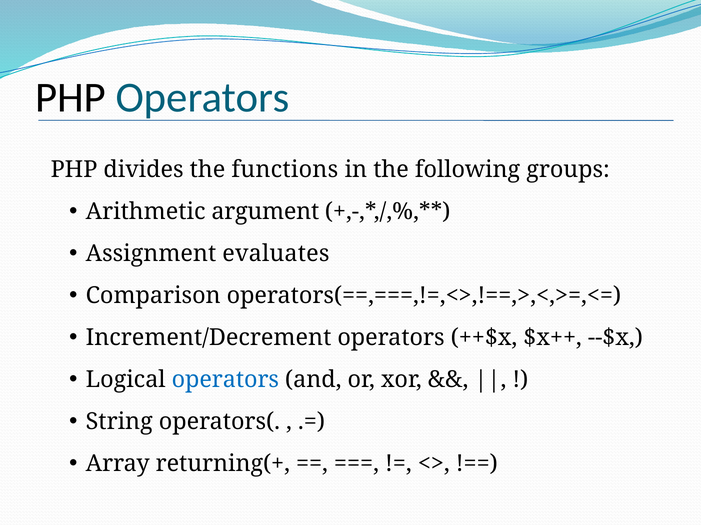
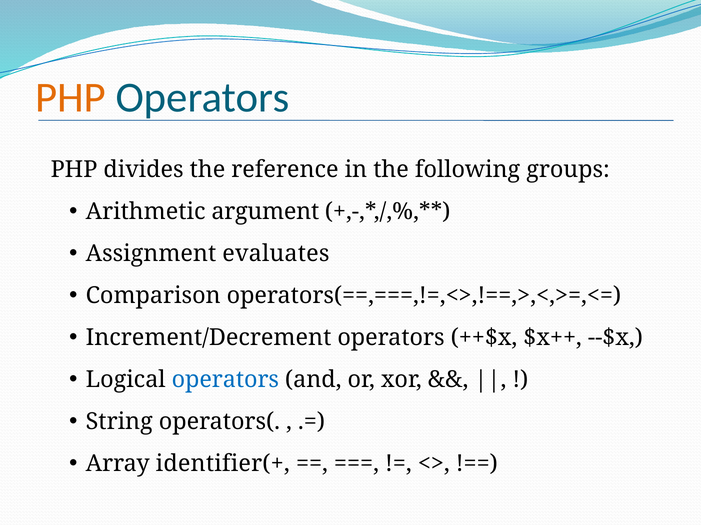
PHP colour: black -> orange (70, 98)
functions: functions -> reference (285, 170)
returning(+: returning(+ -> identifier(+ (223, 464)
